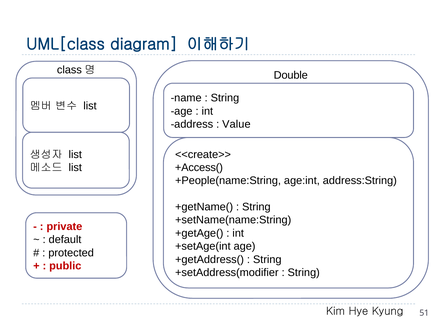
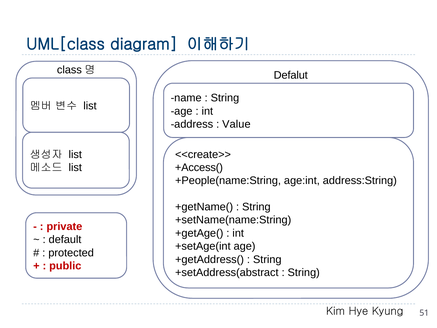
Double: Double -> Defalut (291, 75)
+setAddress(modifier: +setAddress(modifier -> +setAddress(abstract (227, 272)
